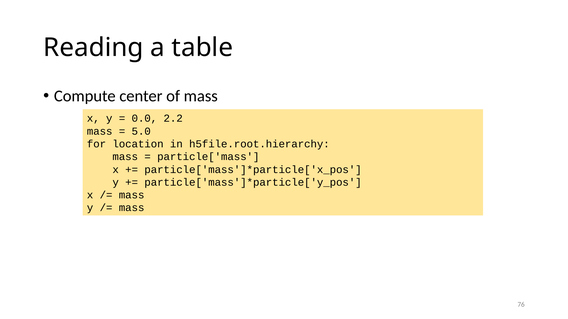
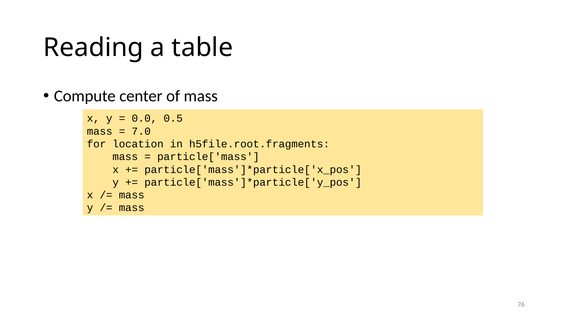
2.2: 2.2 -> 0.5 (173, 119)
5.0: 5.0 -> 7.0 (141, 131)
h5file.root.hierarchy: h5file.root.hierarchy -> h5file.root.fragments (259, 144)
